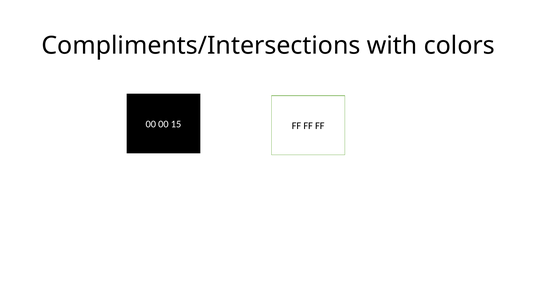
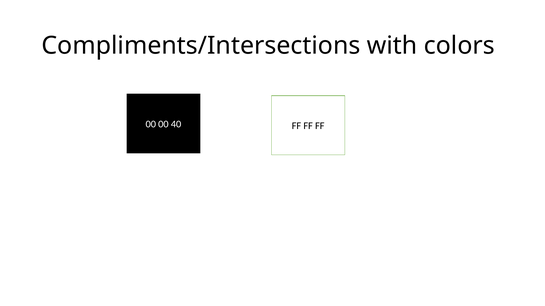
15: 15 -> 40 (176, 124)
